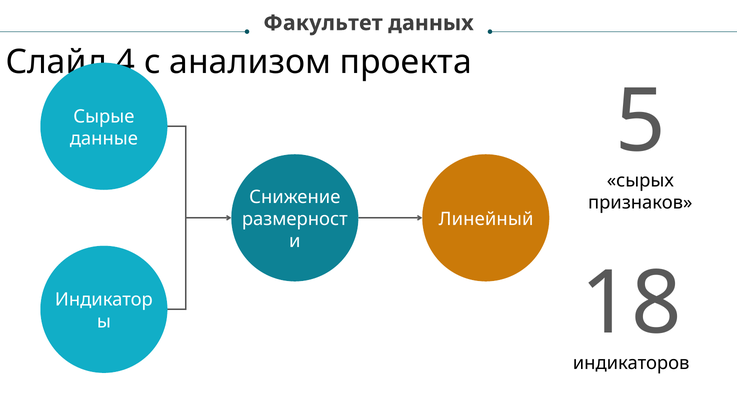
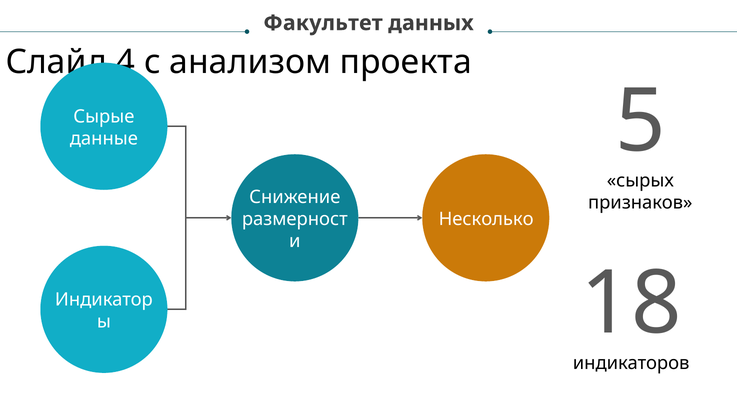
Линейный: Линейный -> Несколько (486, 219)
